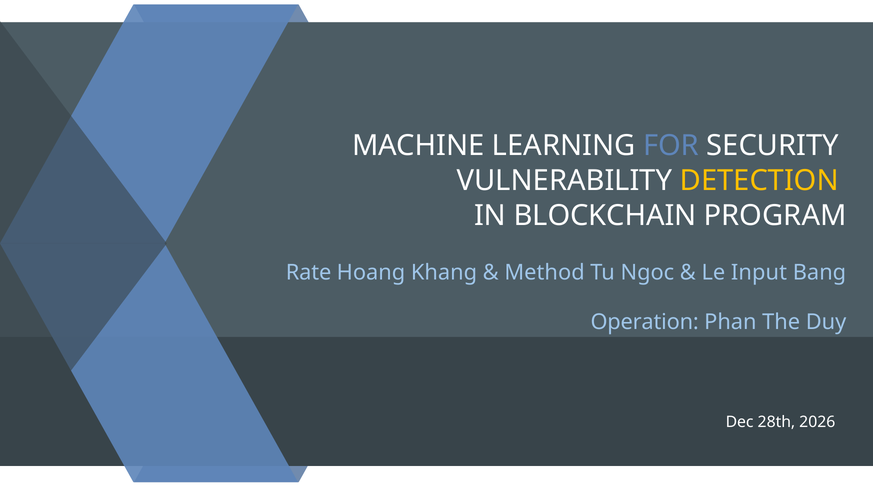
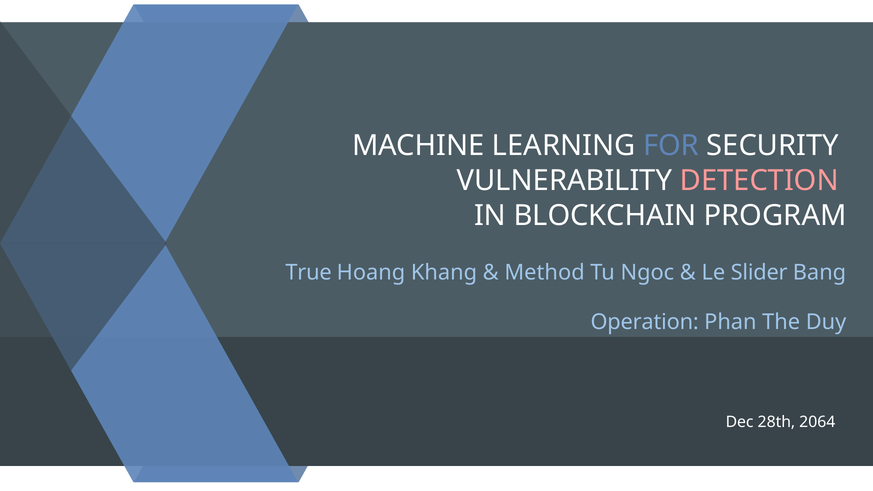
DETECTION colour: yellow -> pink (759, 181)
Rate: Rate -> True (309, 273)
Input: Input -> Slider (759, 273)
2026: 2026 -> 2064 (817, 422)
